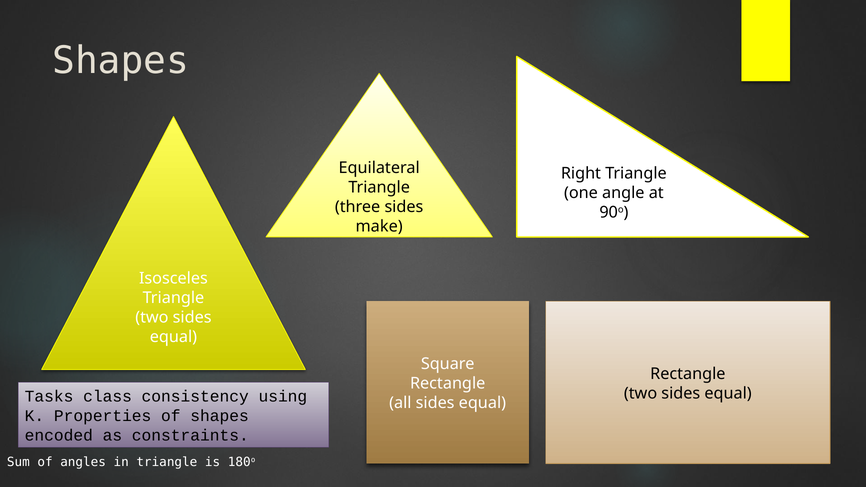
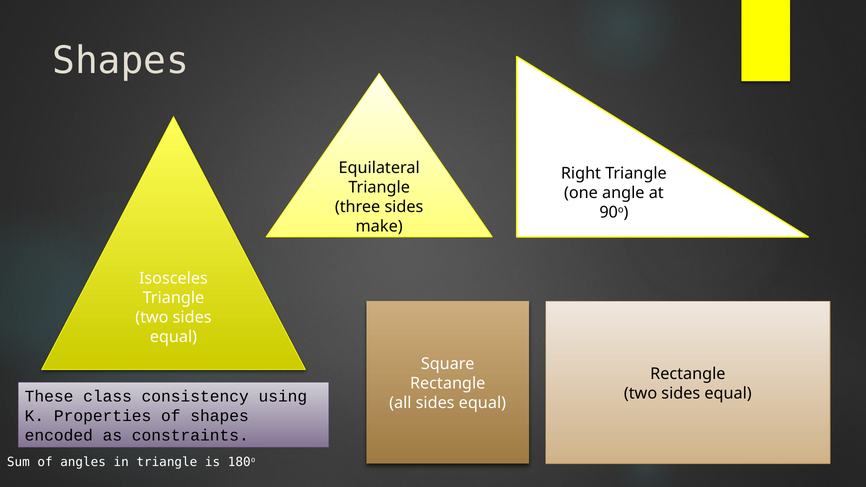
Tasks: Tasks -> These (49, 396)
